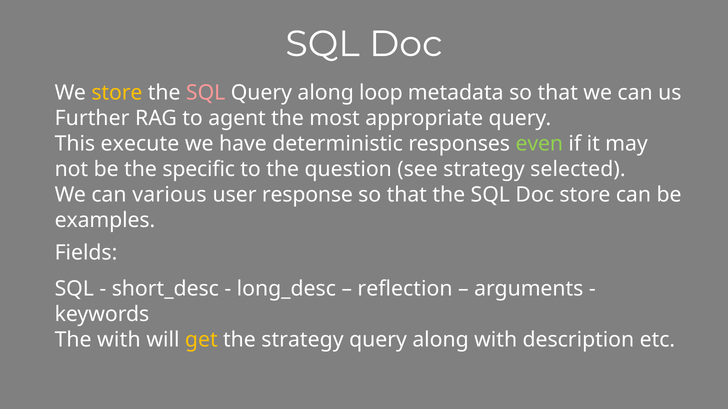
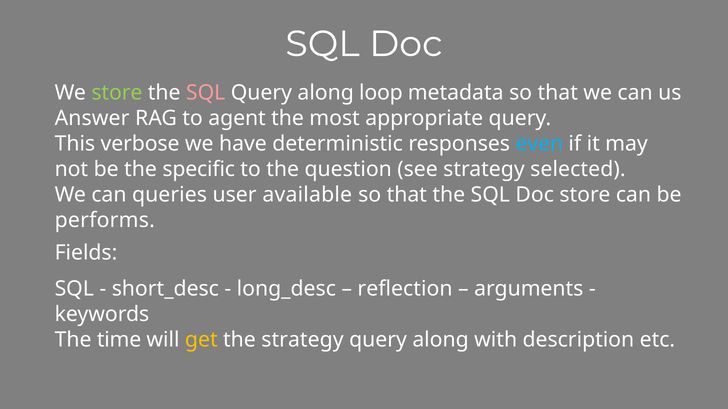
store colour: yellow -> light green (117, 93)
Further: Further -> Answer (92, 118)
execute: execute -> verbose (140, 144)
even colour: light green -> light blue (539, 144)
various: various -> queries (170, 195)
response: response -> available (307, 195)
examples: examples -> performs (105, 220)
The with: with -> time (119, 340)
